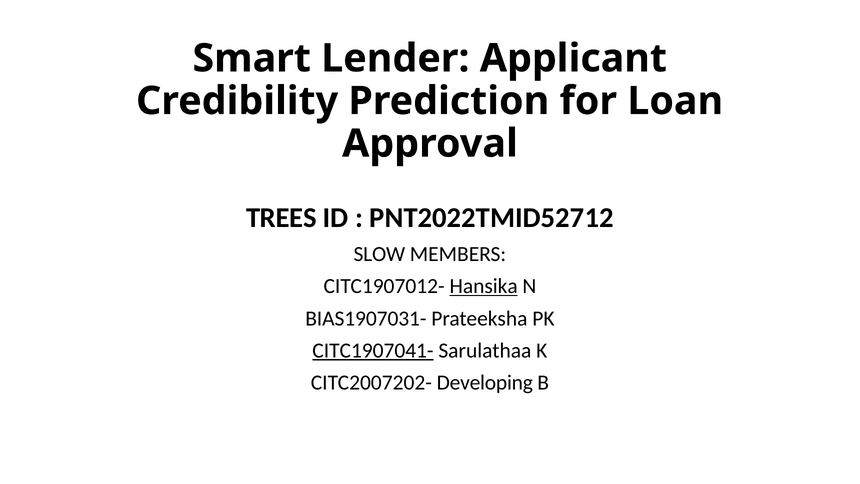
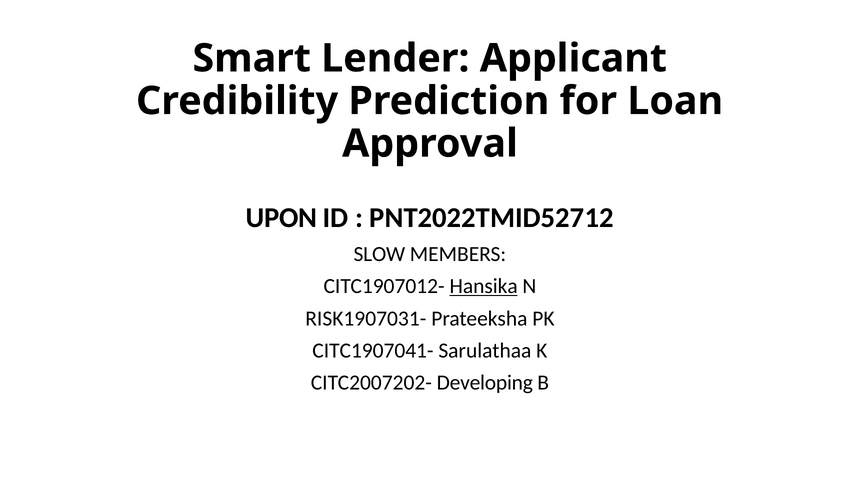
TREES: TREES -> UPON (281, 218)
BIAS1907031-: BIAS1907031- -> RISK1907031- (366, 318)
CITC1907041- underline: present -> none (373, 350)
